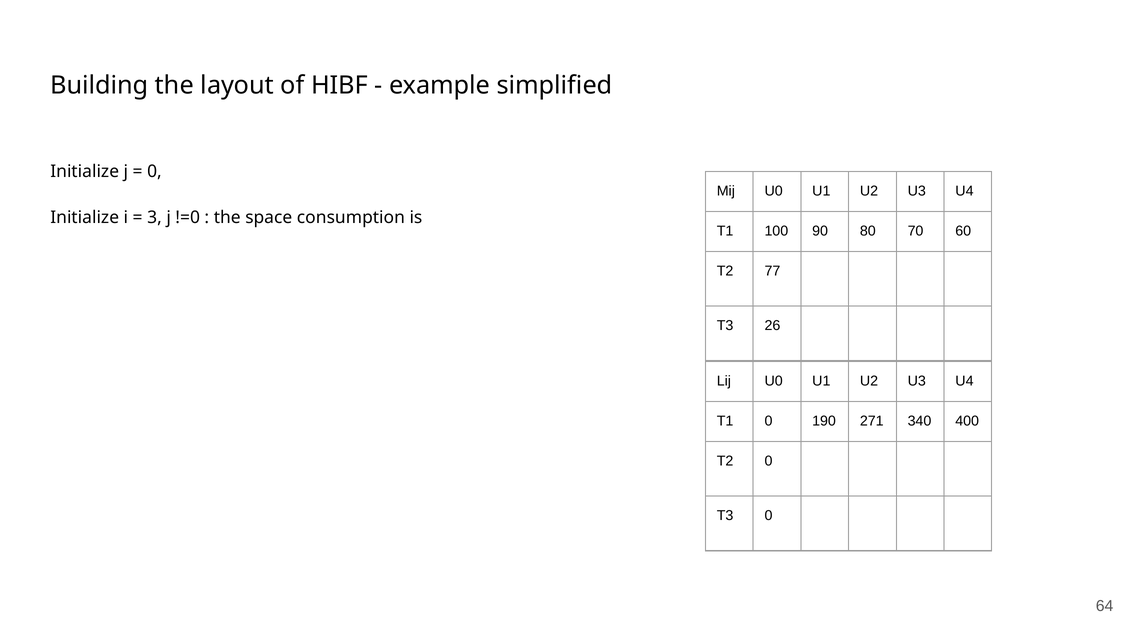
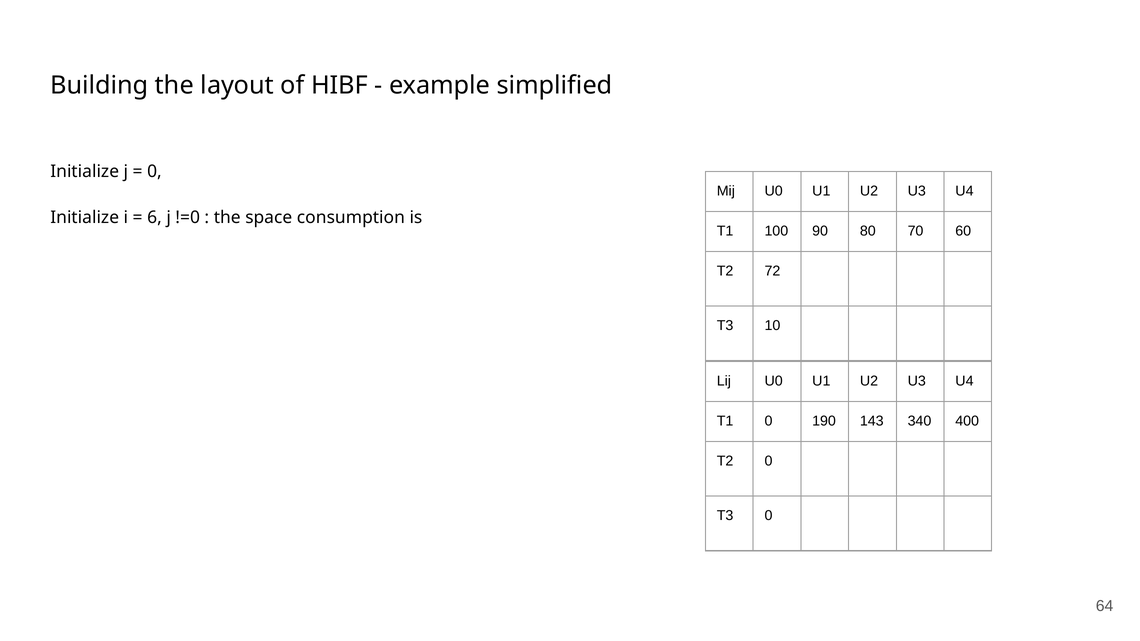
3: 3 -> 6 (155, 218)
77: 77 -> 72 (772, 271)
26: 26 -> 10 (772, 326)
271: 271 -> 143 (872, 421)
